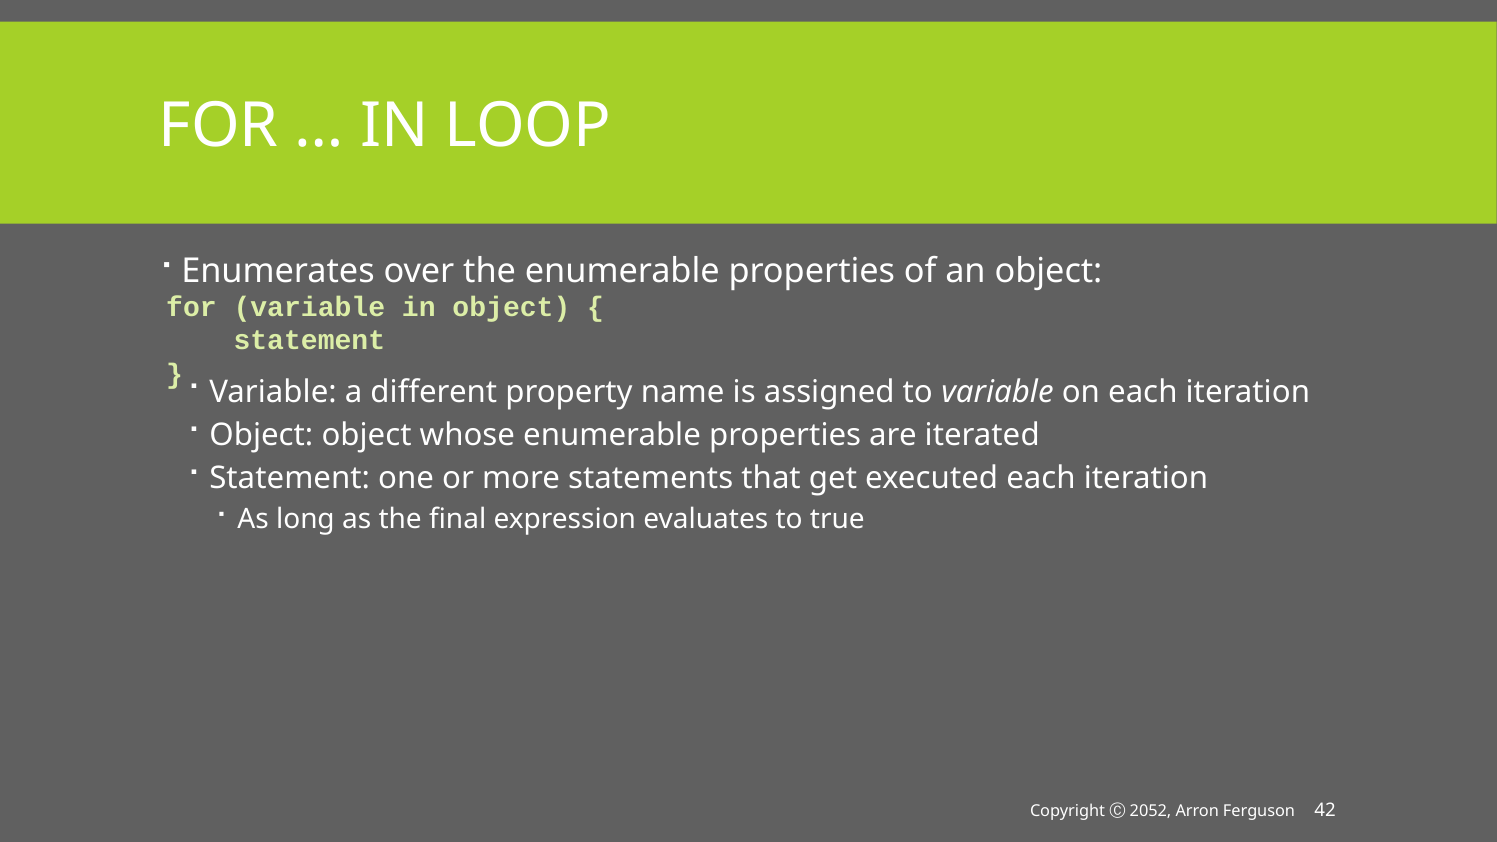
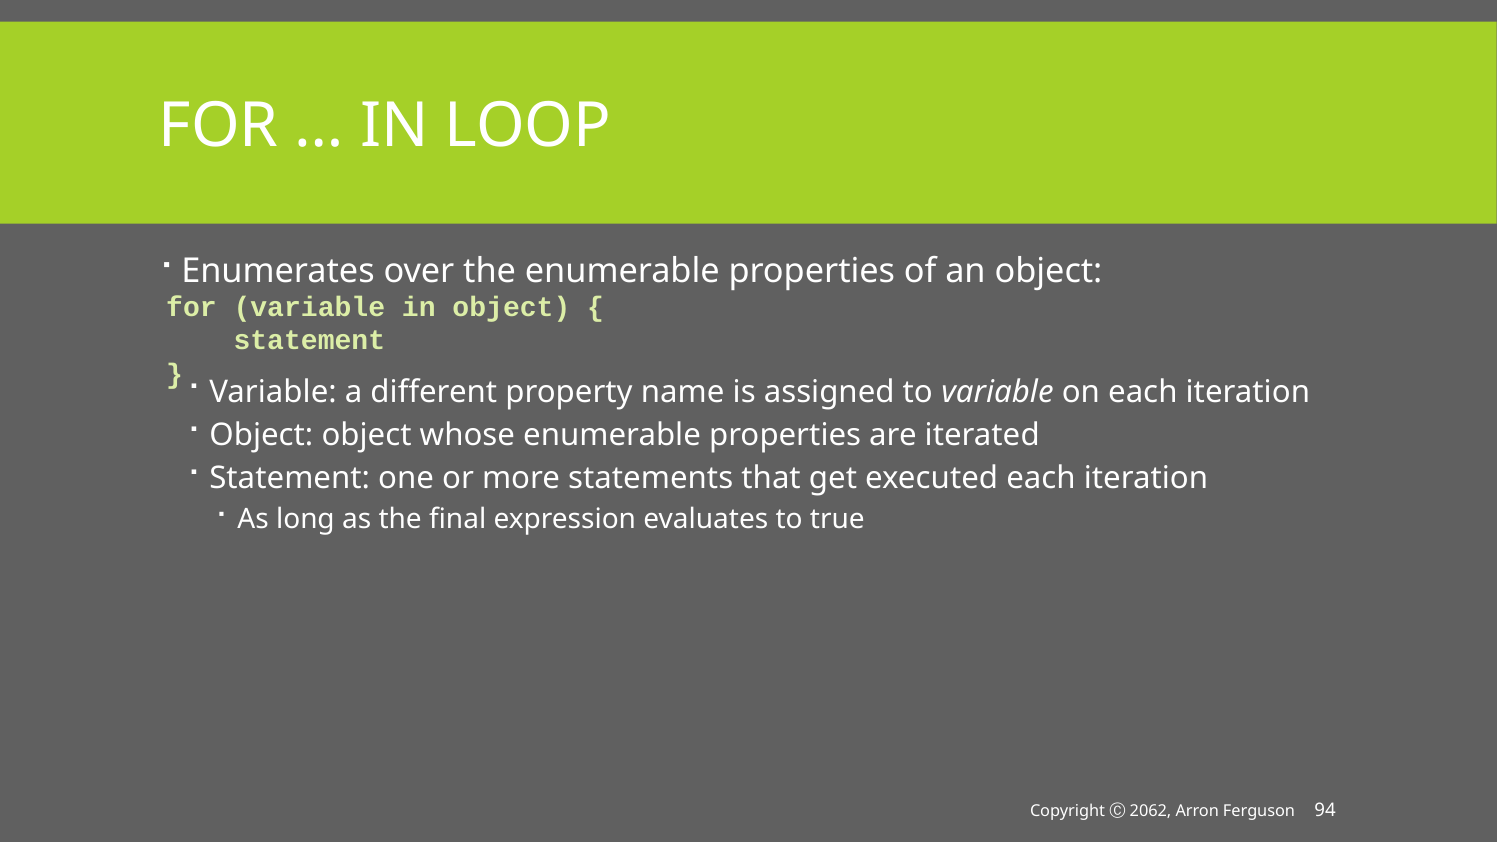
42: 42 -> 94 (1325, 811)
2052: 2052 -> 2062 (1151, 811)
